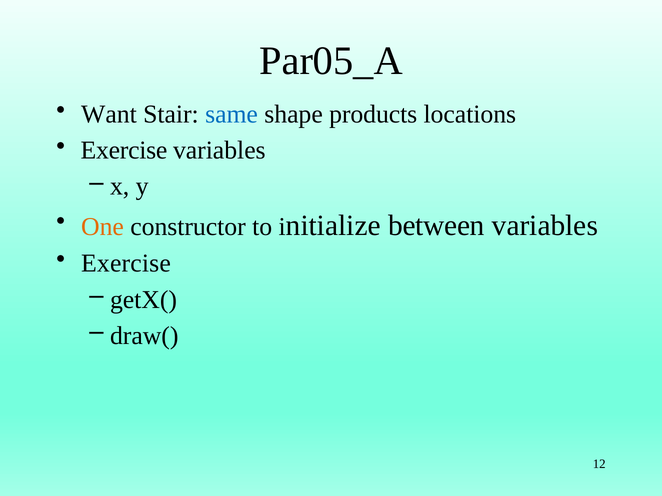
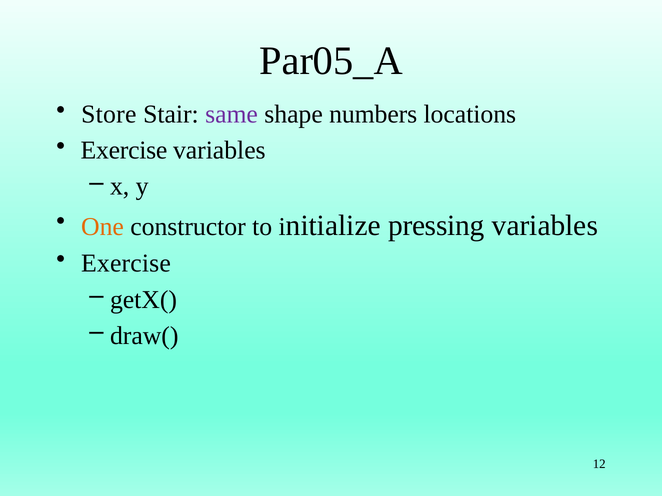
Want: Want -> Store (109, 114)
same colour: blue -> purple (232, 114)
products: products -> numbers (373, 114)
between: between -> pressing (436, 226)
